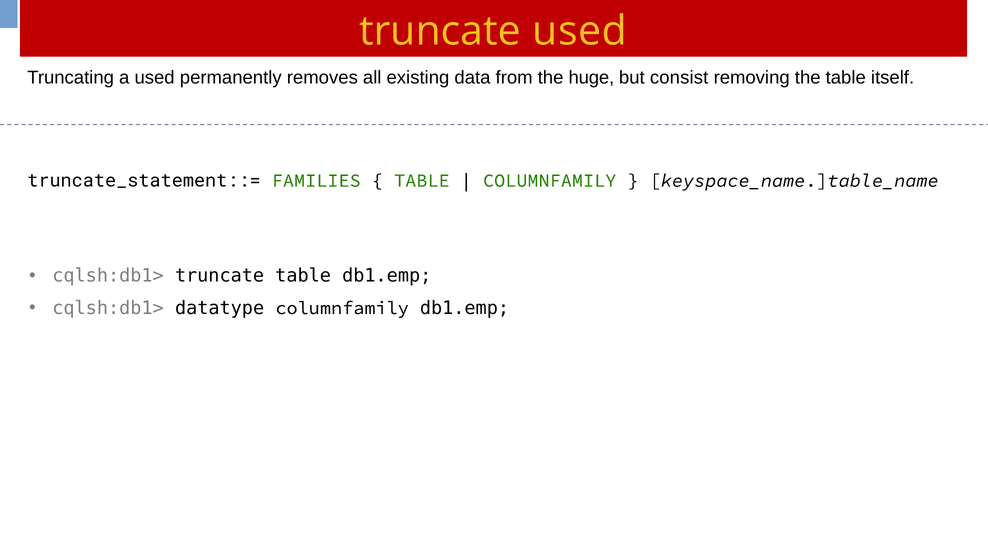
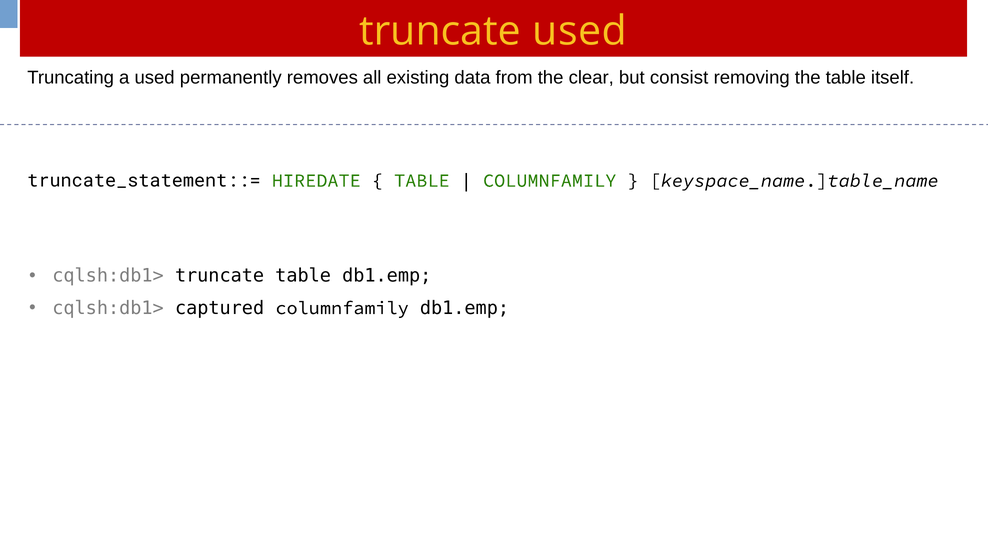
huge: huge -> clear (591, 78)
FAMILIES: FAMILIES -> HIREDATE (316, 181)
datatype: datatype -> captured (220, 308)
